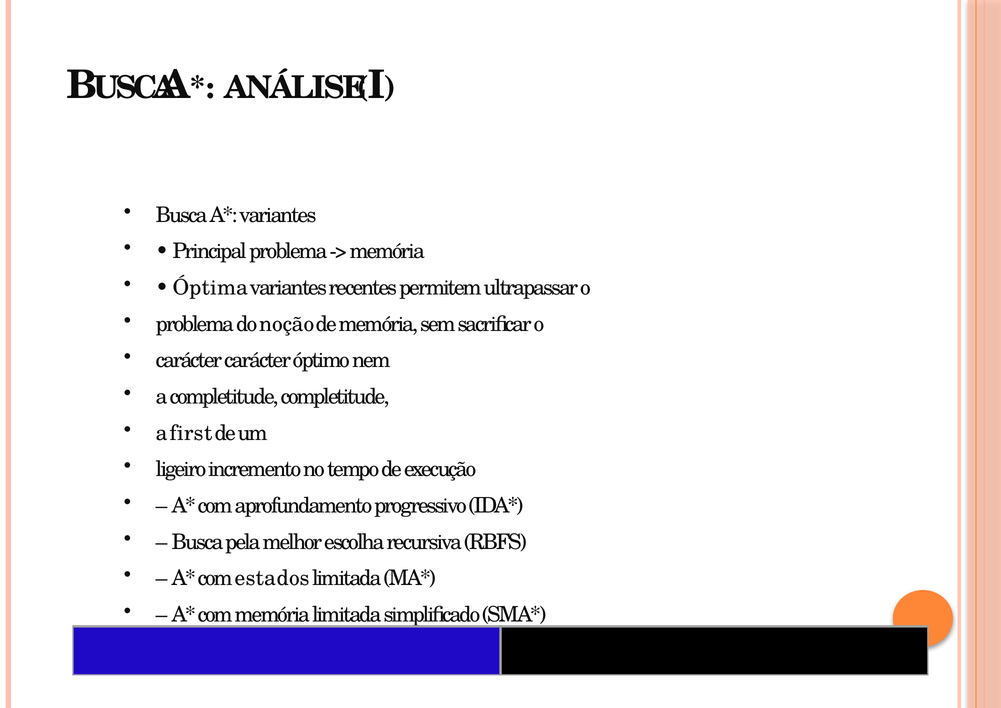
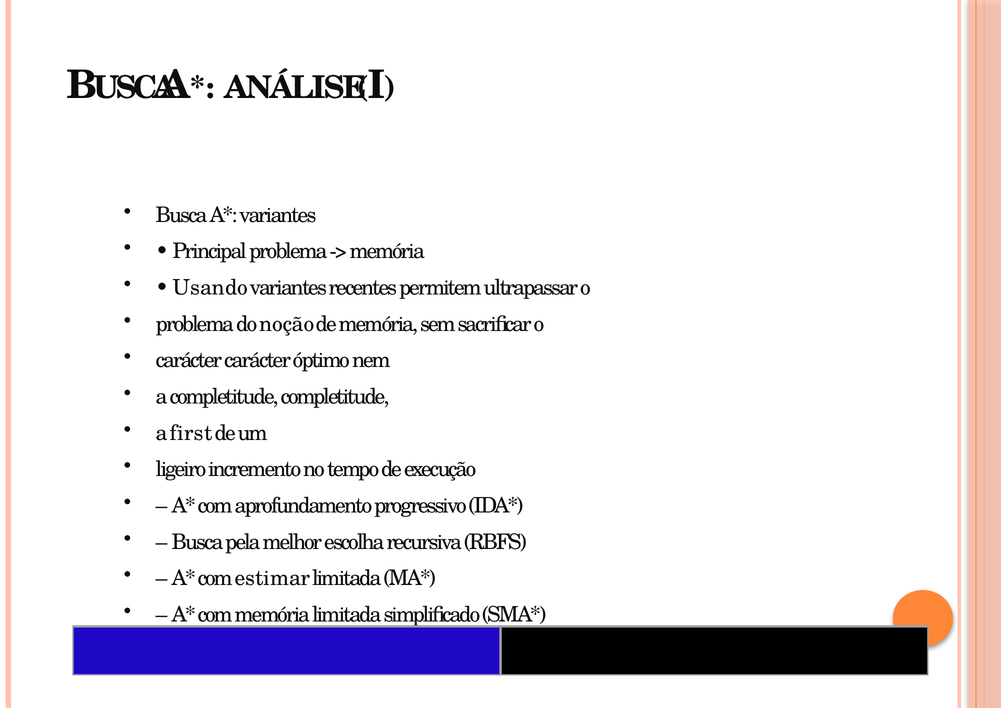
Óptima: Óptima -> Usando (210, 287)
estados: estados -> estimar (273, 578)
